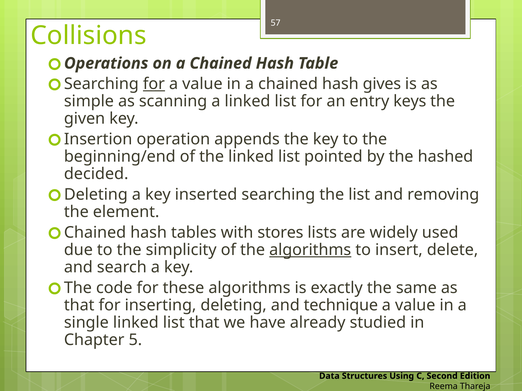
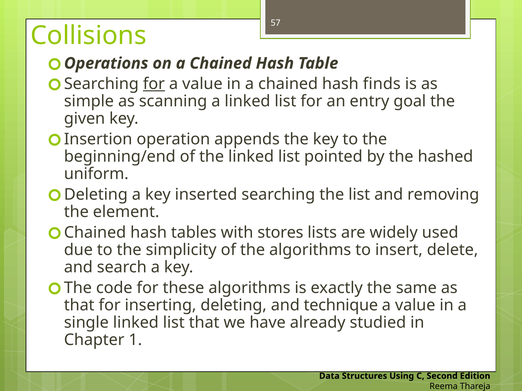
gives: gives -> finds (382, 84)
keys: keys -> goal (410, 101)
decided: decided -> uniform (96, 174)
algorithms underline: present -> none (310, 250)
5: 5 -> 1 (135, 340)
